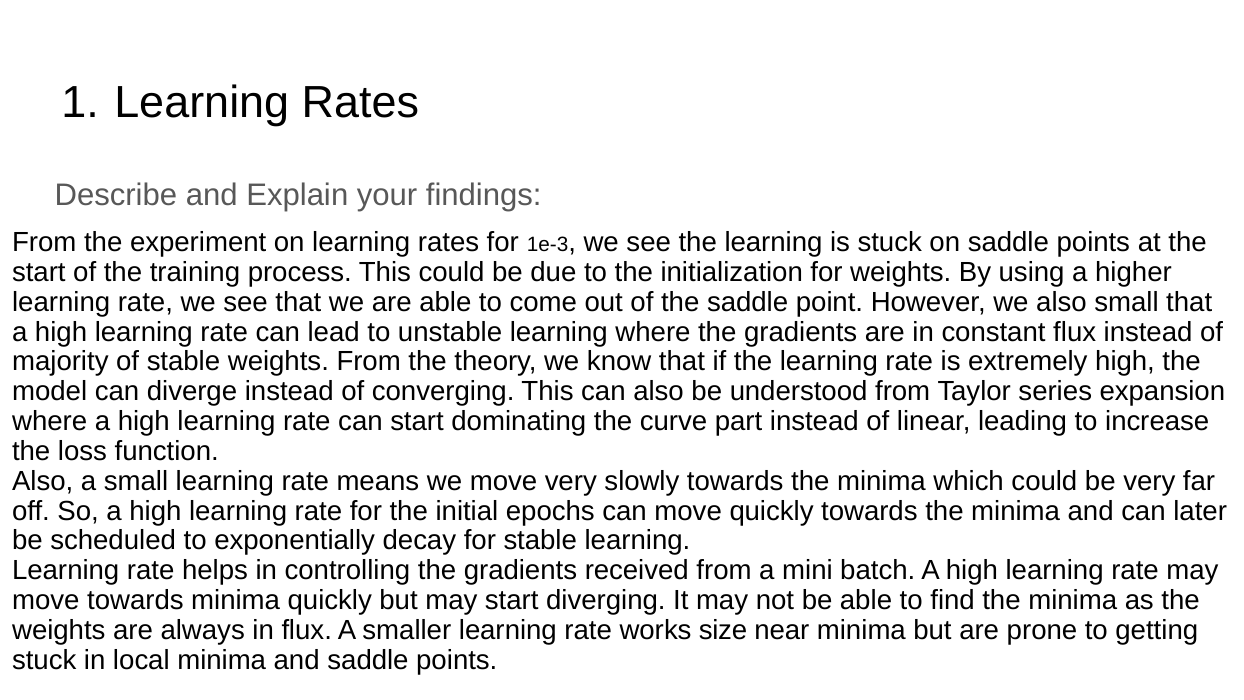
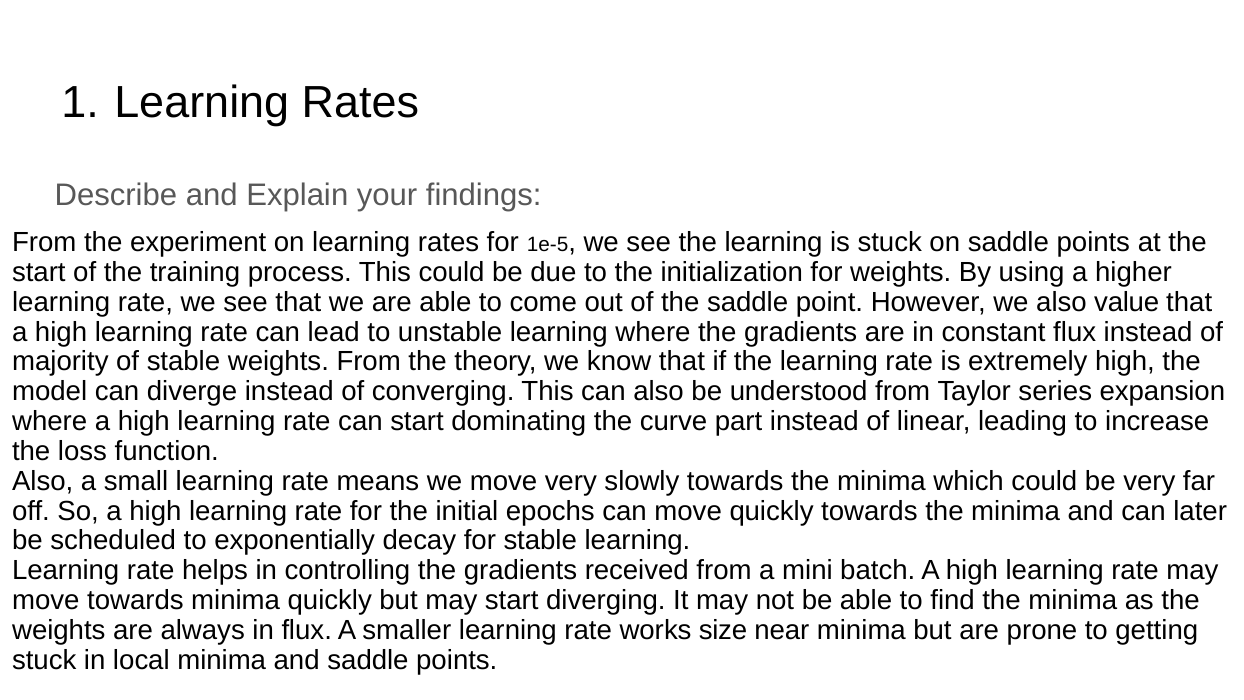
1e-3: 1e-3 -> 1e-5 (548, 245)
also small: small -> value (1127, 302)
